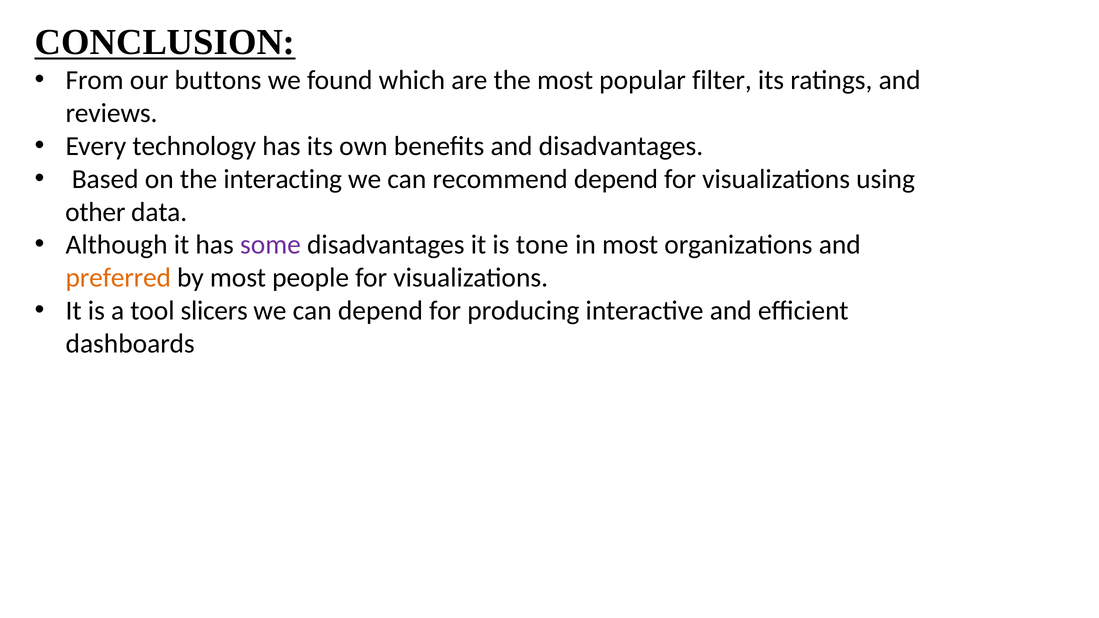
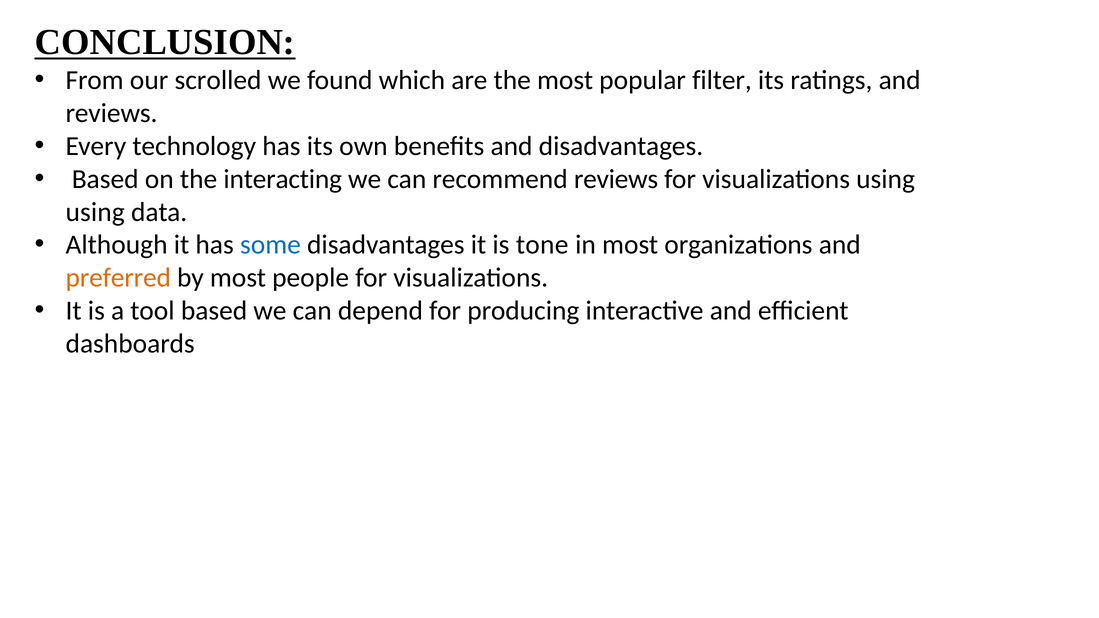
buttons: buttons -> scrolled (218, 80)
recommend depend: depend -> reviews (616, 179)
other: other -> using (95, 212)
some colour: purple -> blue (270, 245)
tool slicers: slicers -> based (214, 311)
